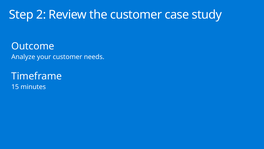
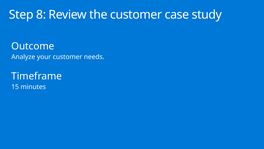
2: 2 -> 8 (41, 15)
